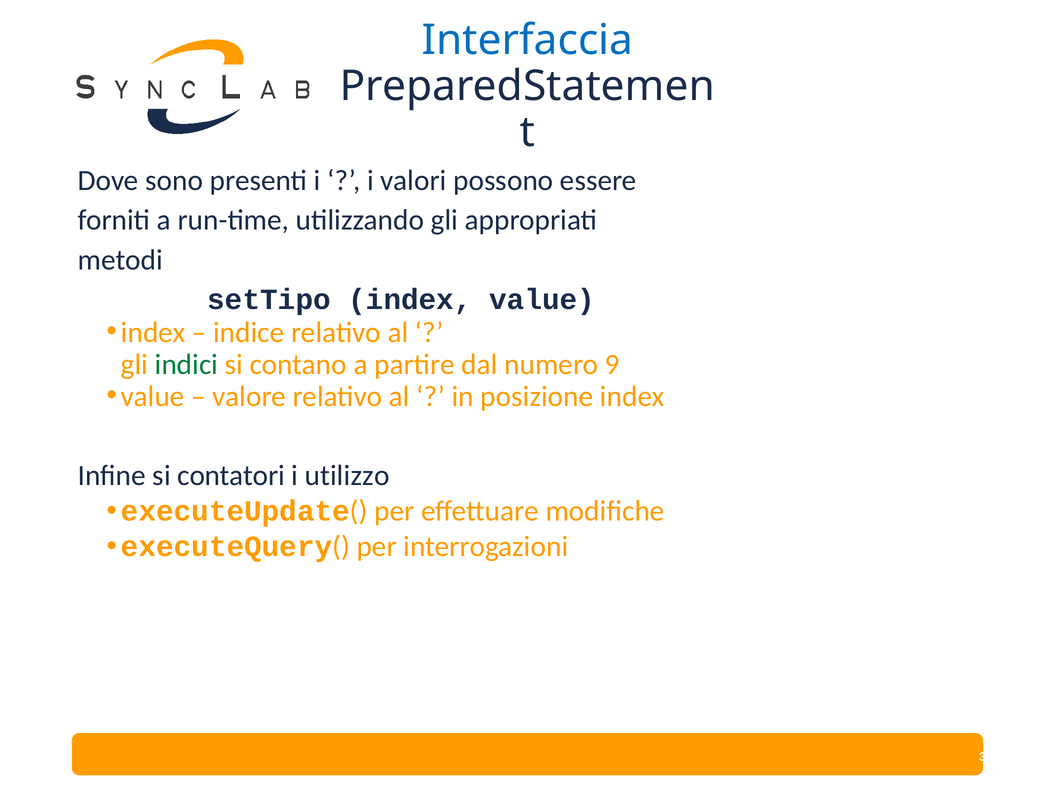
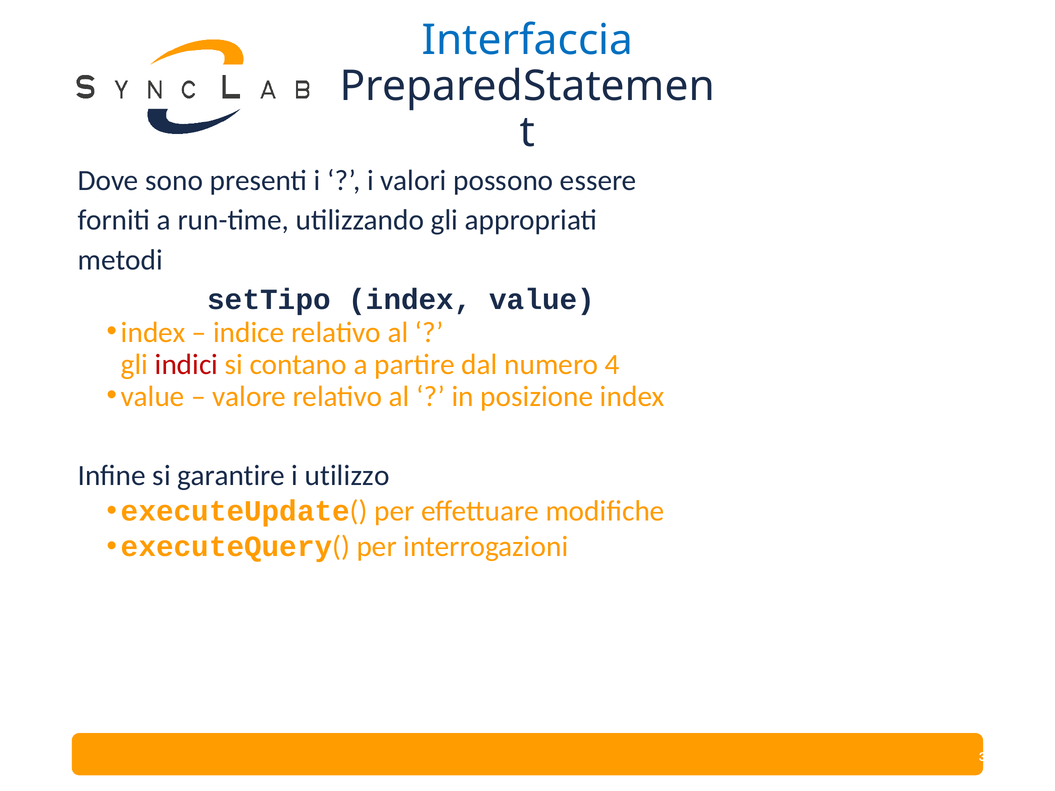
indici colour: green -> red (187, 365)
9: 9 -> 4 (612, 365)
contatori: contatori -> garantire (231, 476)
